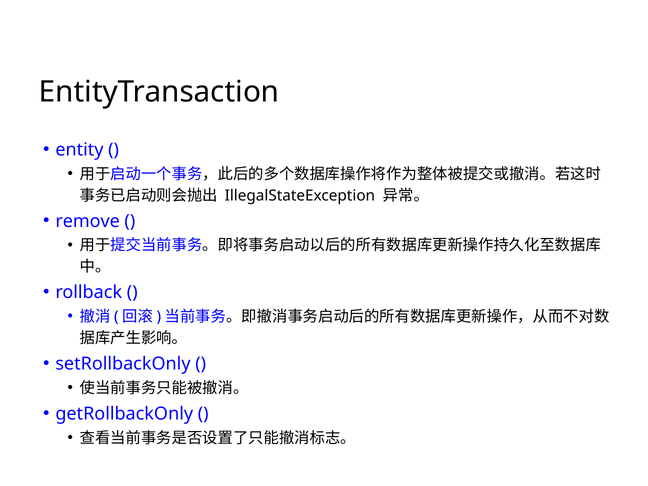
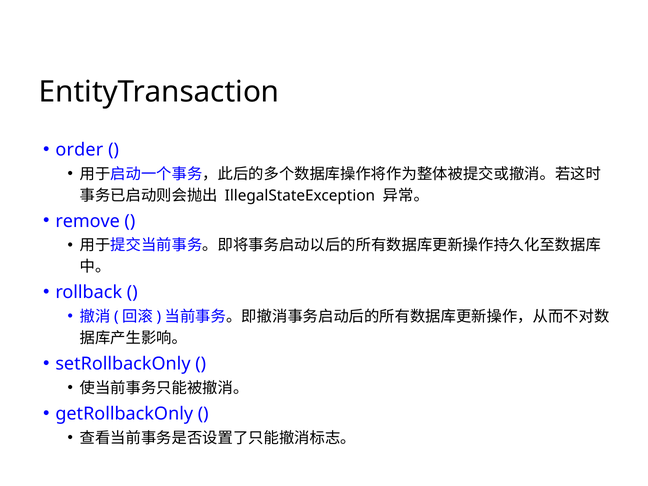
entity: entity -> order (79, 150)
